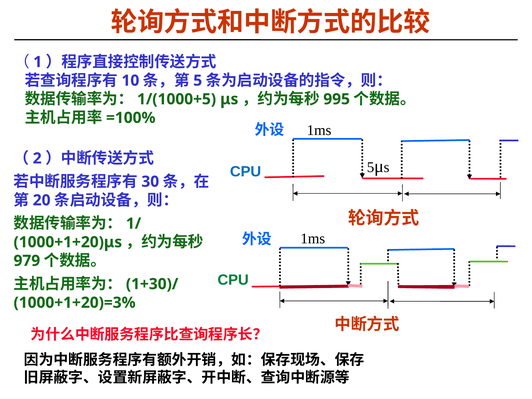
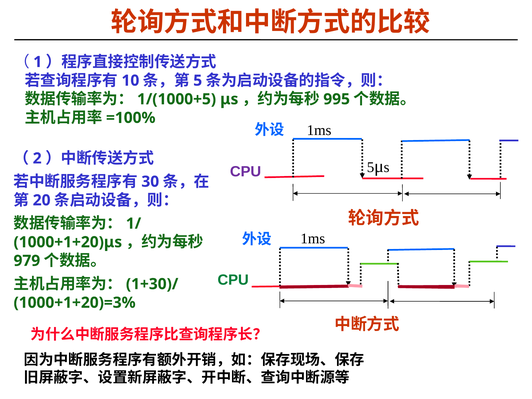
CPU colour: blue -> purple (246, 172)
